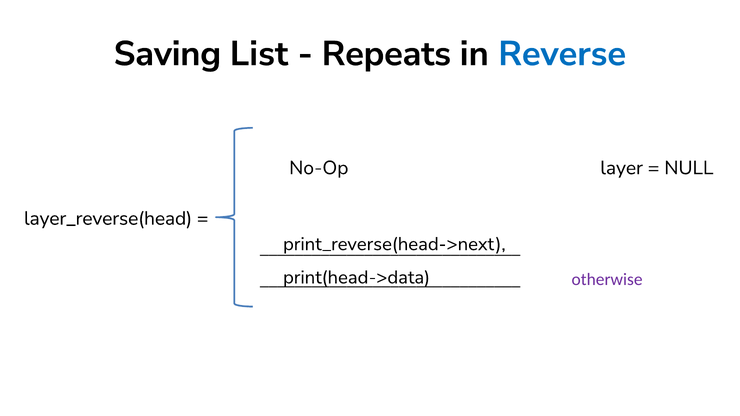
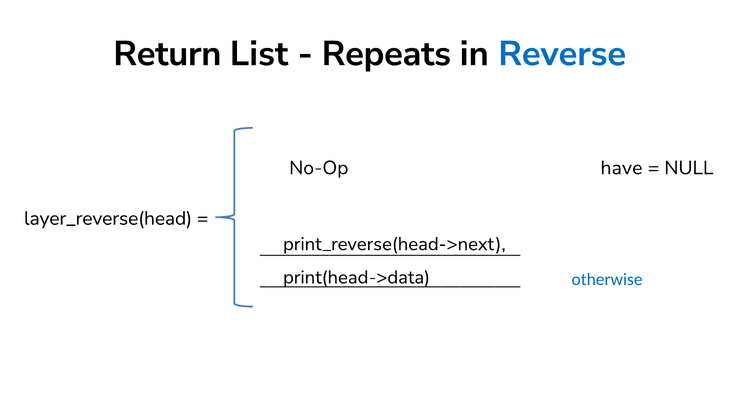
Saving: Saving -> Return (167, 54)
layer: layer -> have (621, 168)
otherwise colour: purple -> blue (607, 280)
